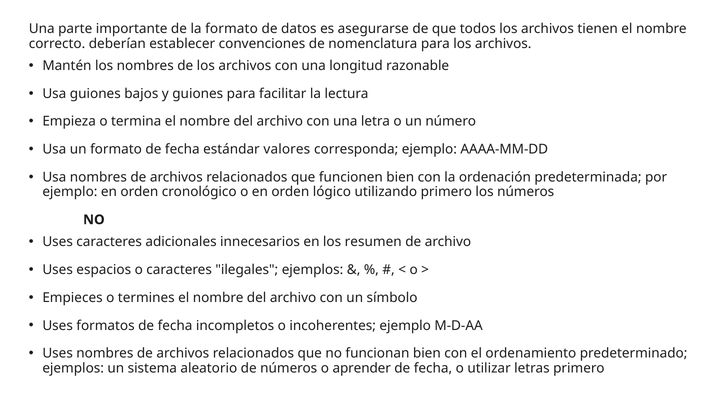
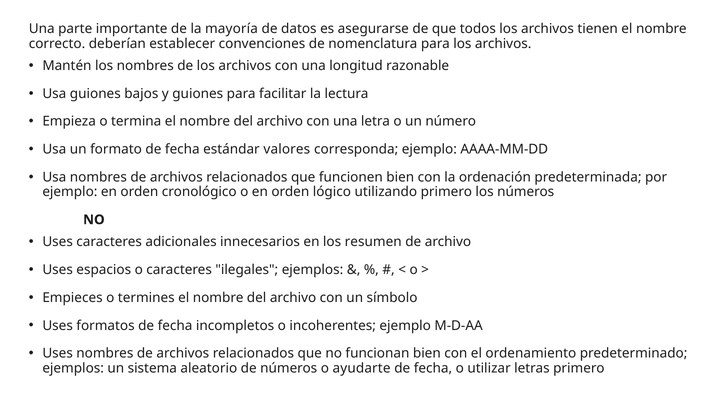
la formato: formato -> mayoría (232, 29)
aprender: aprender -> ayudarte (362, 368)
